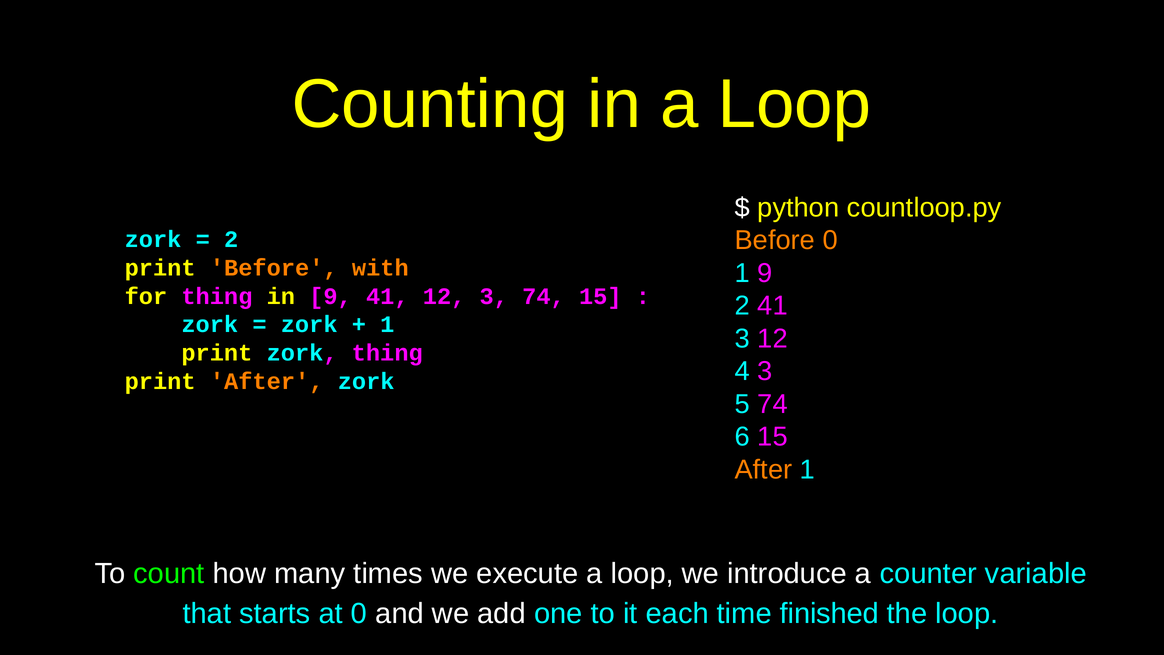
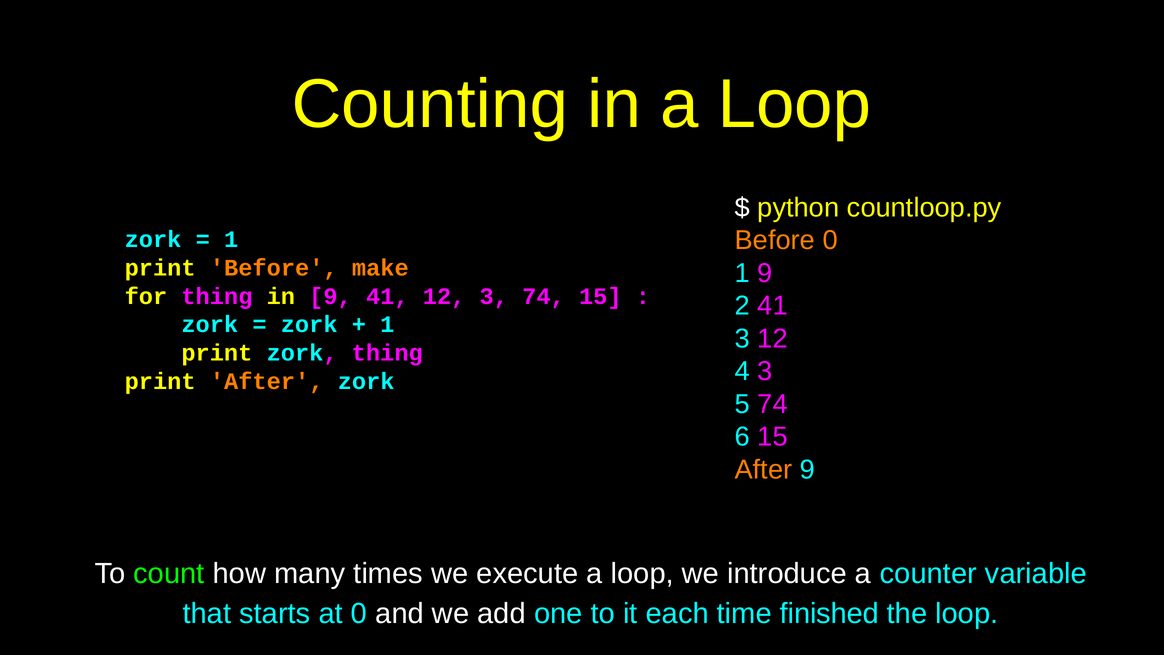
2: 2 -> 1 (231, 239)
with: with -> make (380, 268)
After 1: 1 -> 9 (807, 469)
